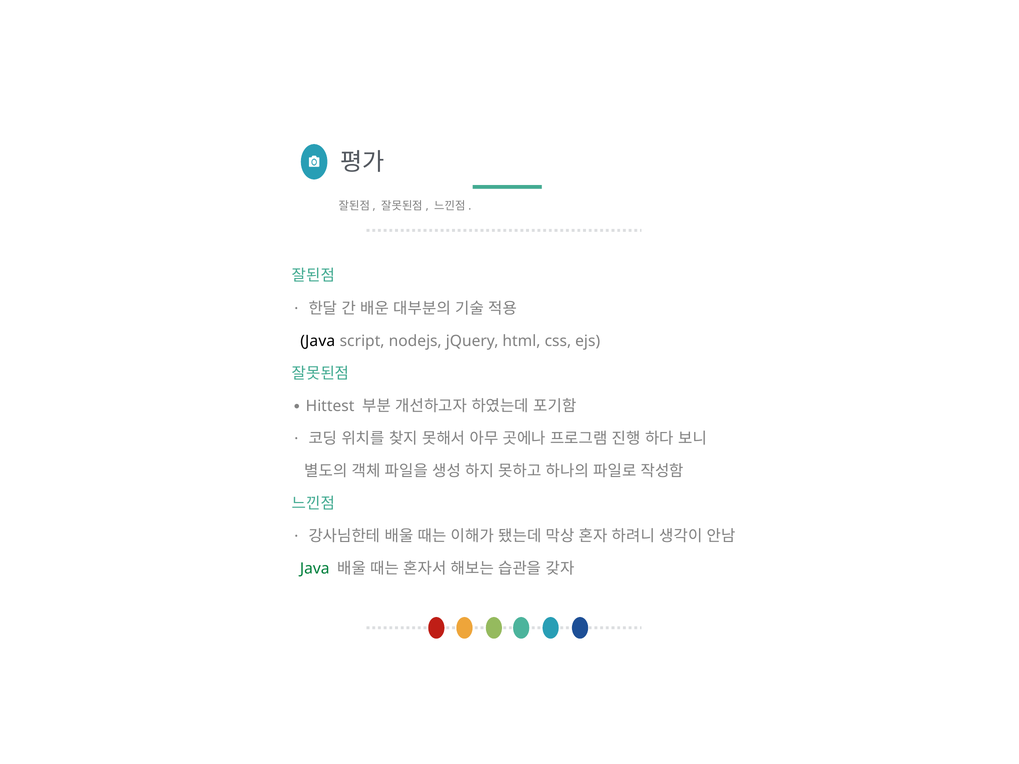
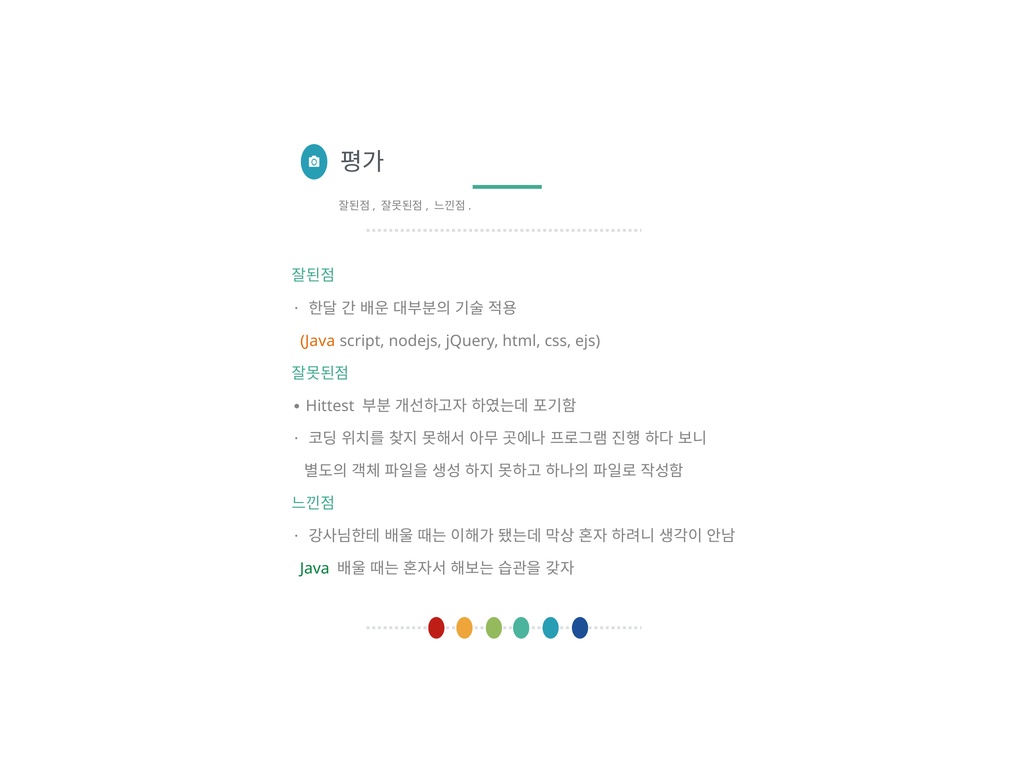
Java colour: black -> orange (318, 341)
